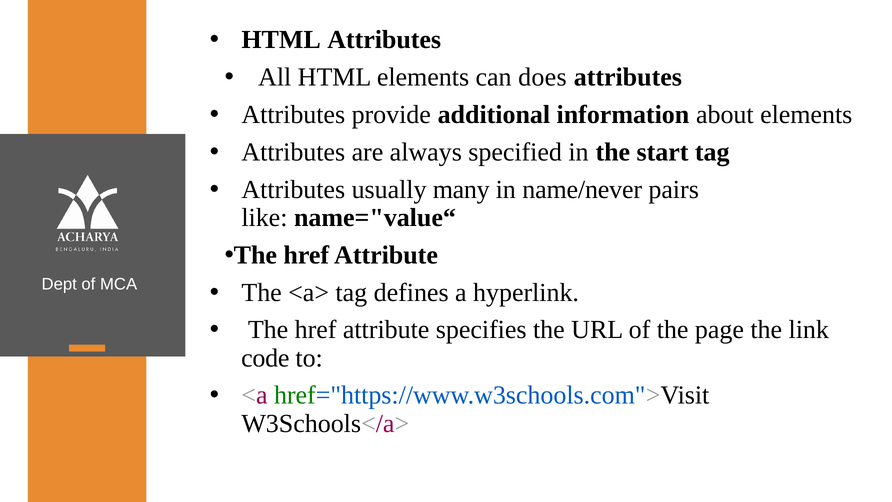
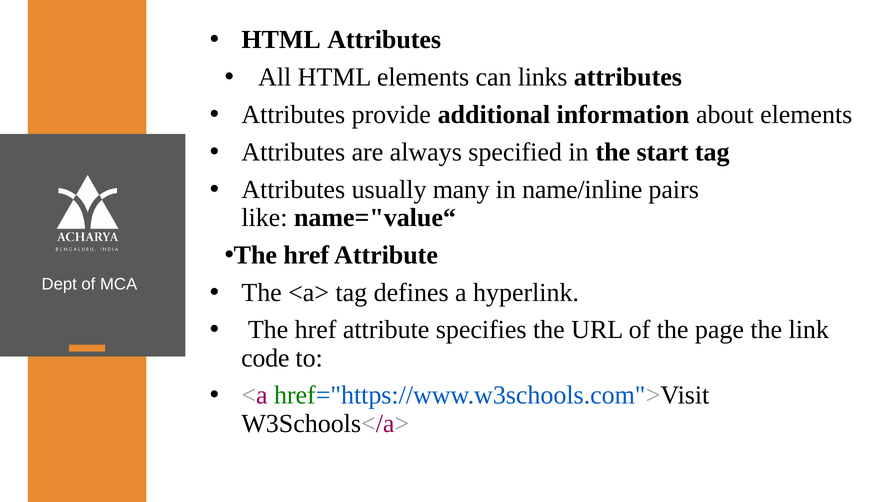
does: does -> links (543, 77)
name/never: name/never -> name/inline (582, 189)
